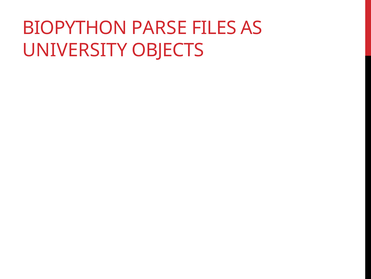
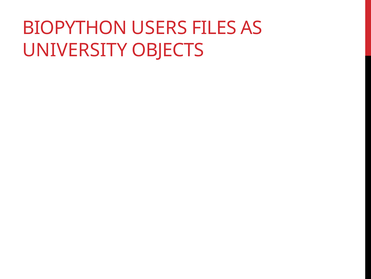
PARSE: PARSE -> USERS (159, 28)
